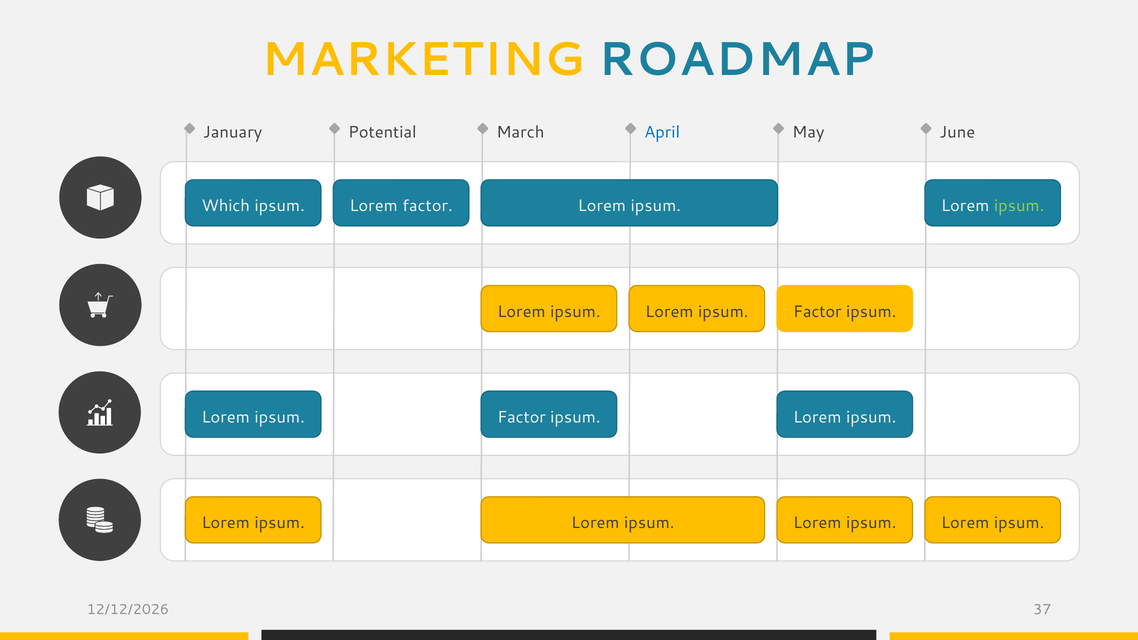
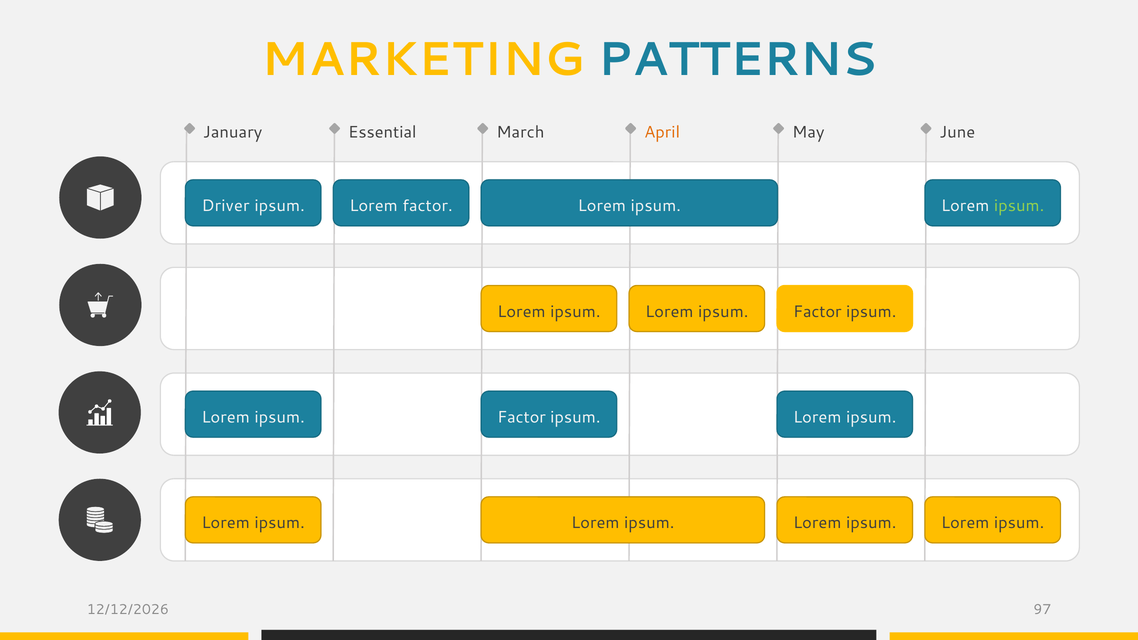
ROADMAP: ROADMAP -> PATTERNS (737, 60)
Potential: Potential -> Essential (382, 132)
April colour: blue -> orange (662, 132)
Which: Which -> Driver (226, 206)
37: 37 -> 97 (1042, 610)
